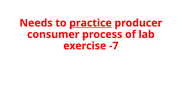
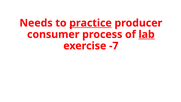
lab underline: none -> present (147, 34)
